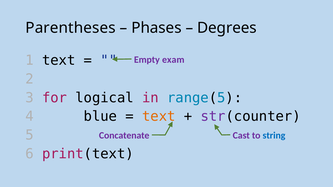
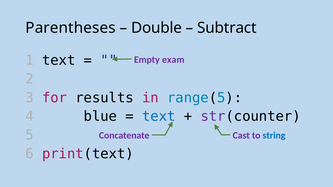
Phases: Phases -> Double (157, 28)
Degrees: Degrees -> Subtract (227, 28)
logical: logical -> results (105, 98)
text colour: orange -> blue (159, 117)
